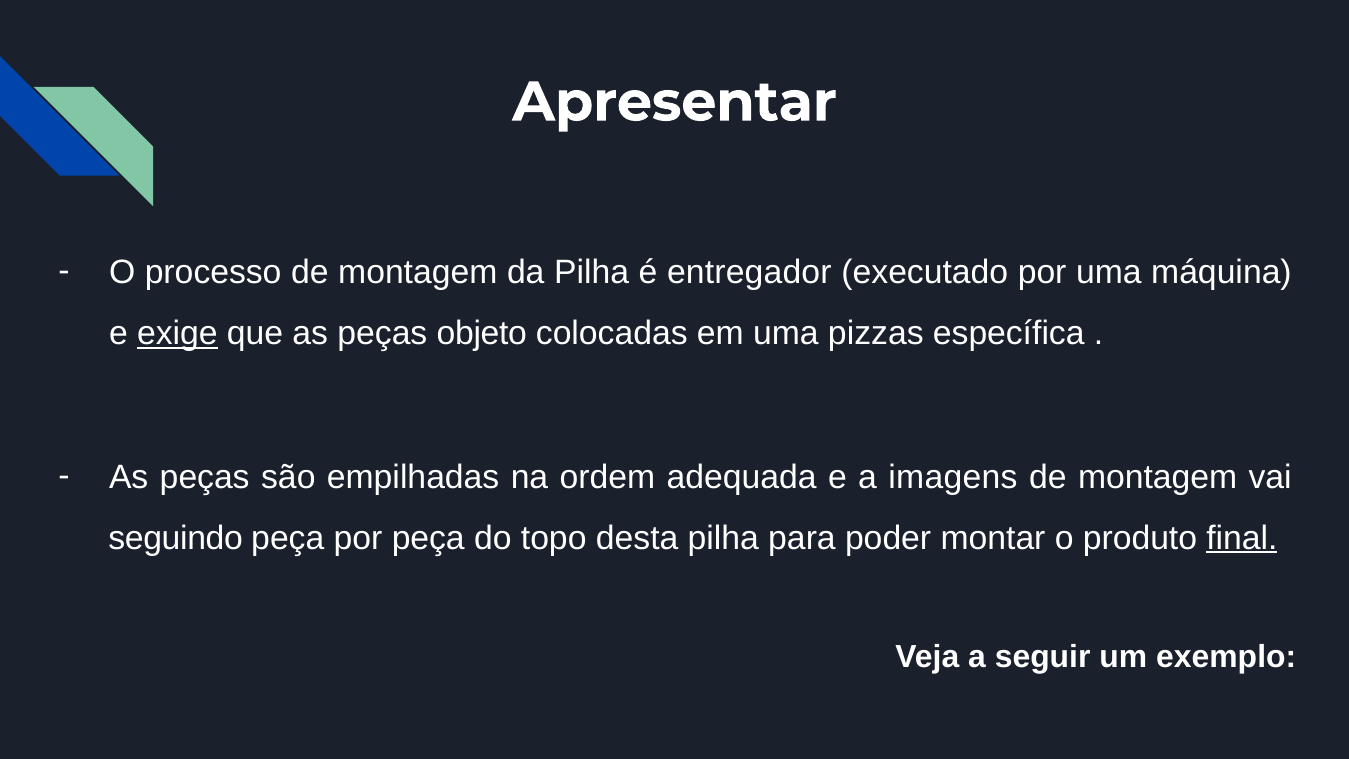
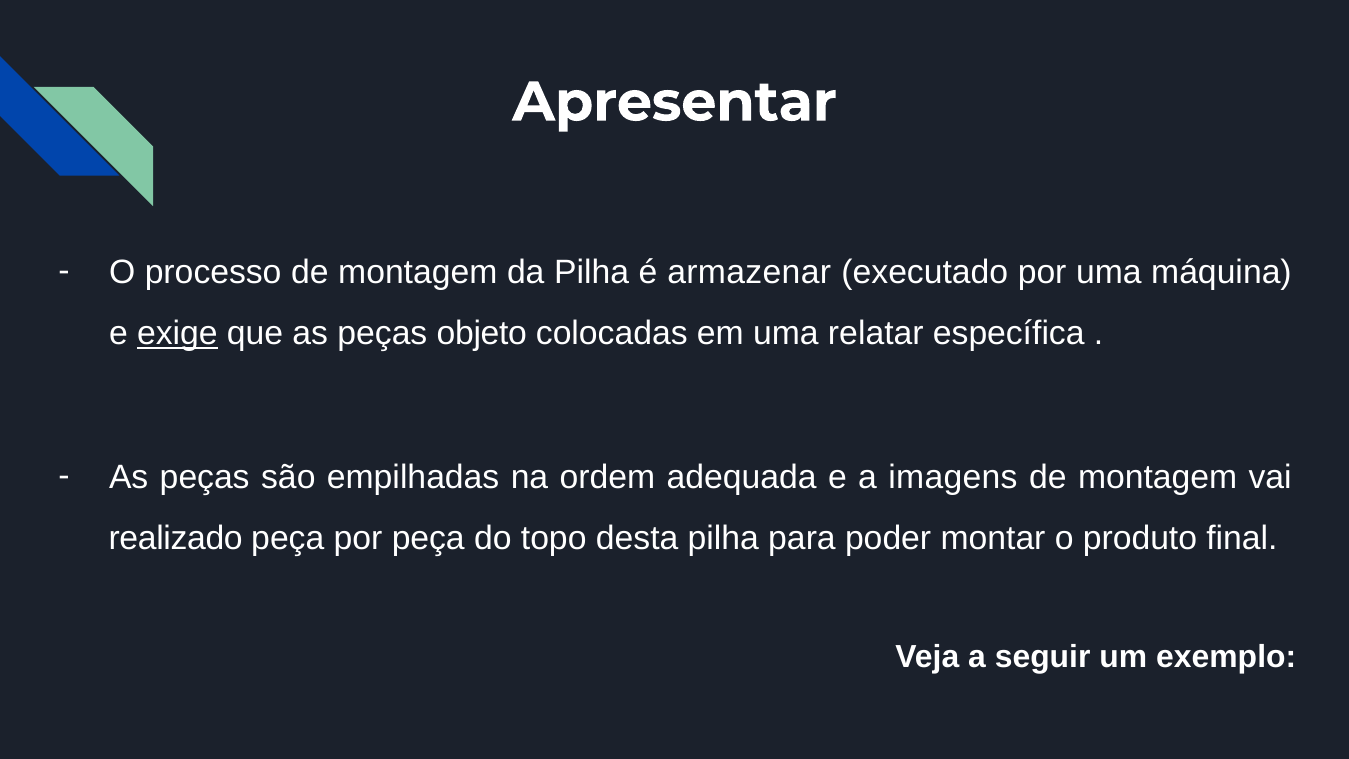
entregador: entregador -> armazenar (749, 273)
pizzas: pizzas -> relatar (876, 333)
seguindo: seguindo -> realizado (176, 538)
final underline: present -> none (1242, 538)
